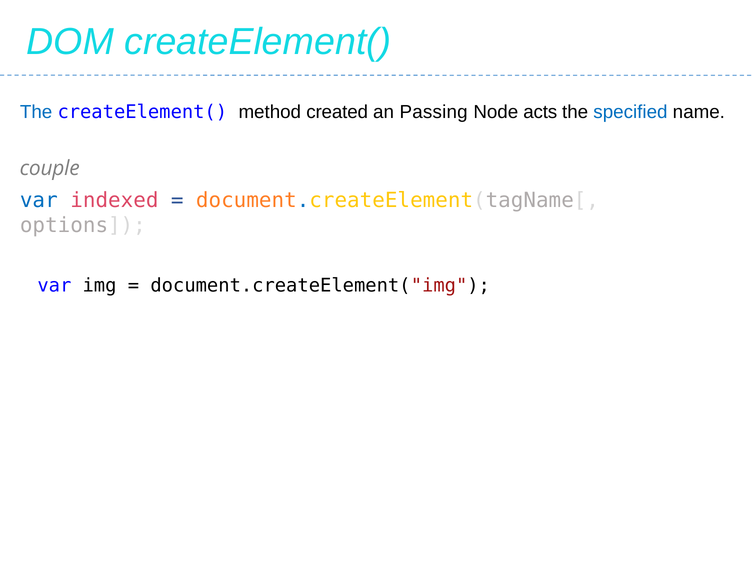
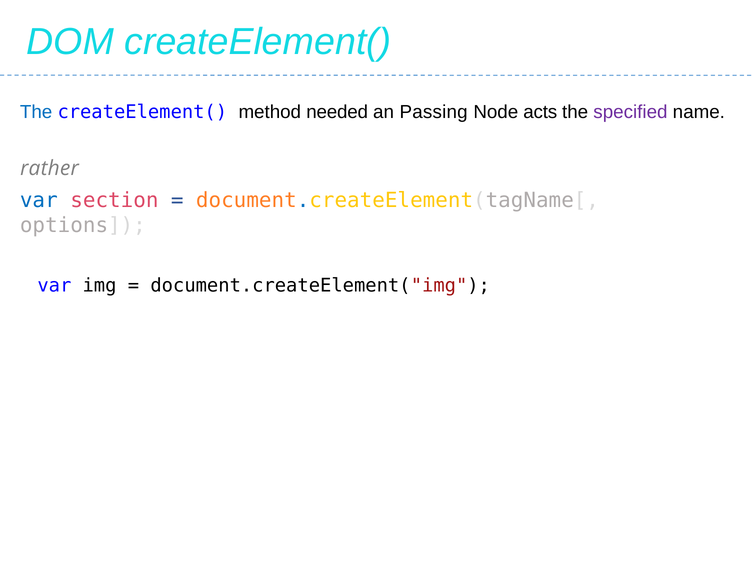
created: created -> needed (337, 112)
specified colour: blue -> purple (630, 112)
couple: couple -> rather (49, 168)
indexed: indexed -> section (114, 200)
